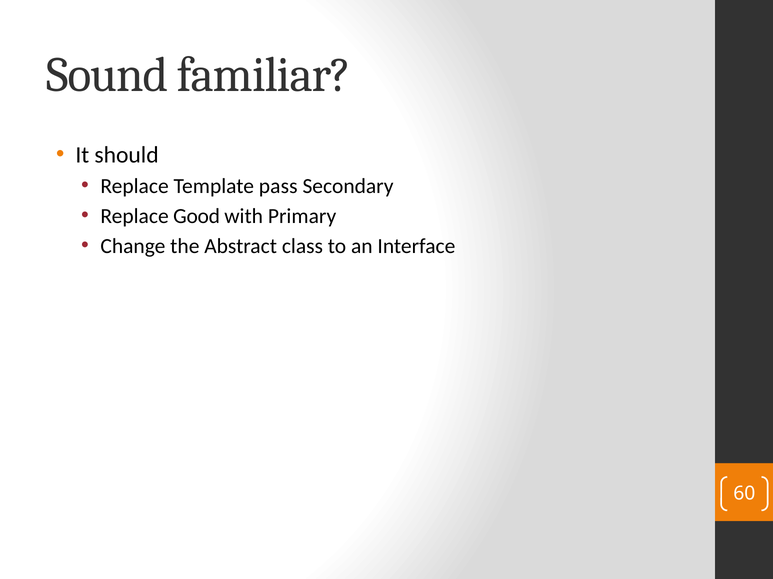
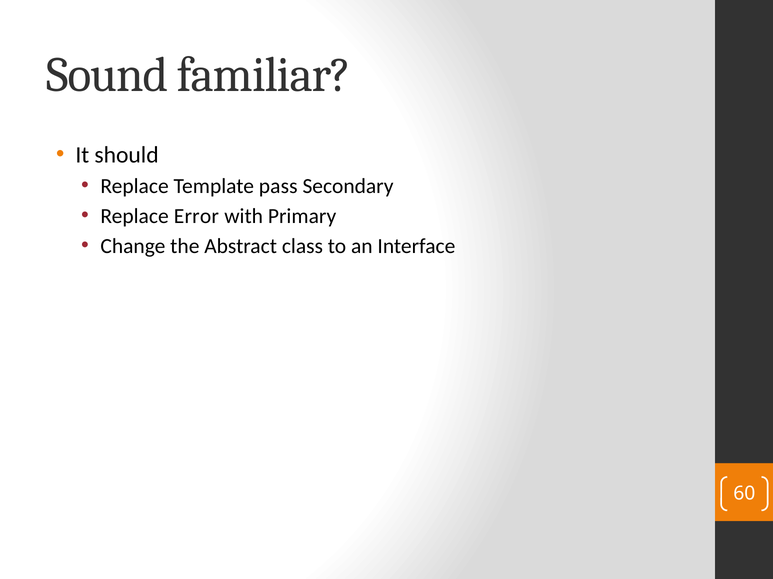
Good: Good -> Error (196, 216)
